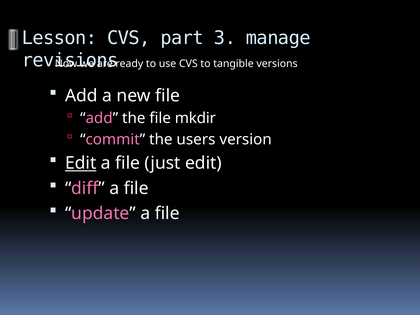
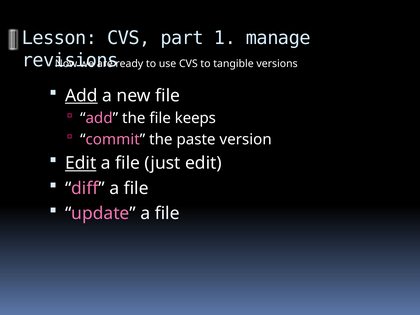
3: 3 -> 1 (225, 38)
Add underline: none -> present (81, 96)
mkdir: mkdir -> keeps (195, 118)
users: users -> paste (196, 139)
